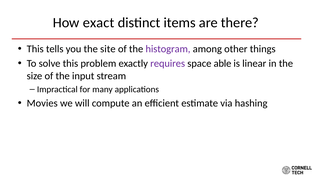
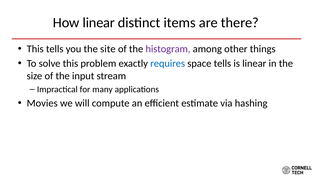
How exact: exact -> linear (99, 23)
requires colour: purple -> blue (168, 64)
space able: able -> tells (222, 64)
